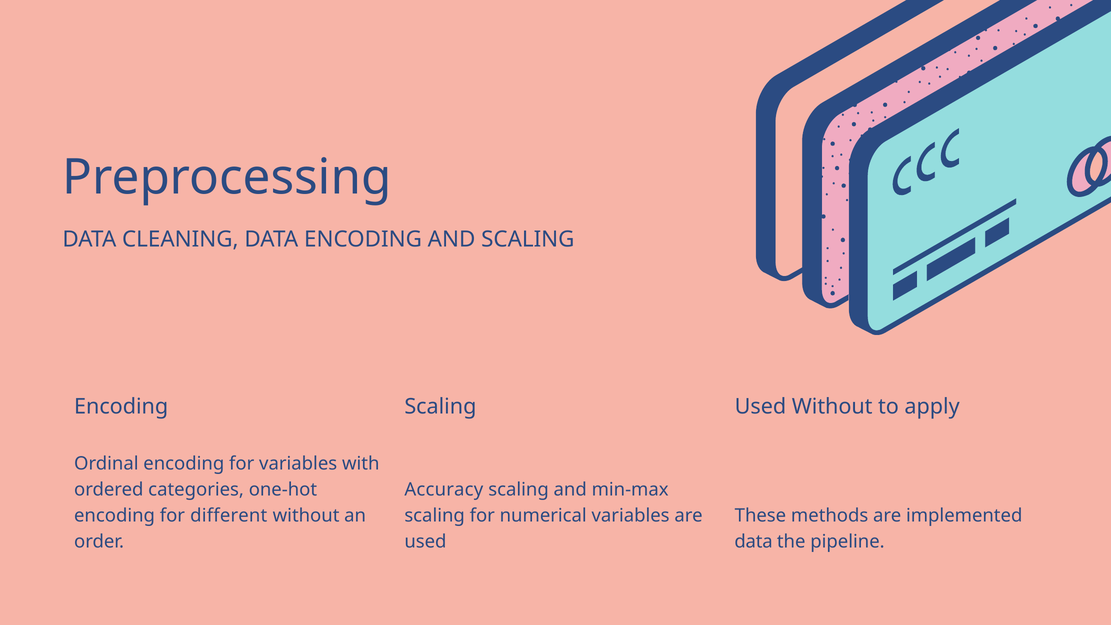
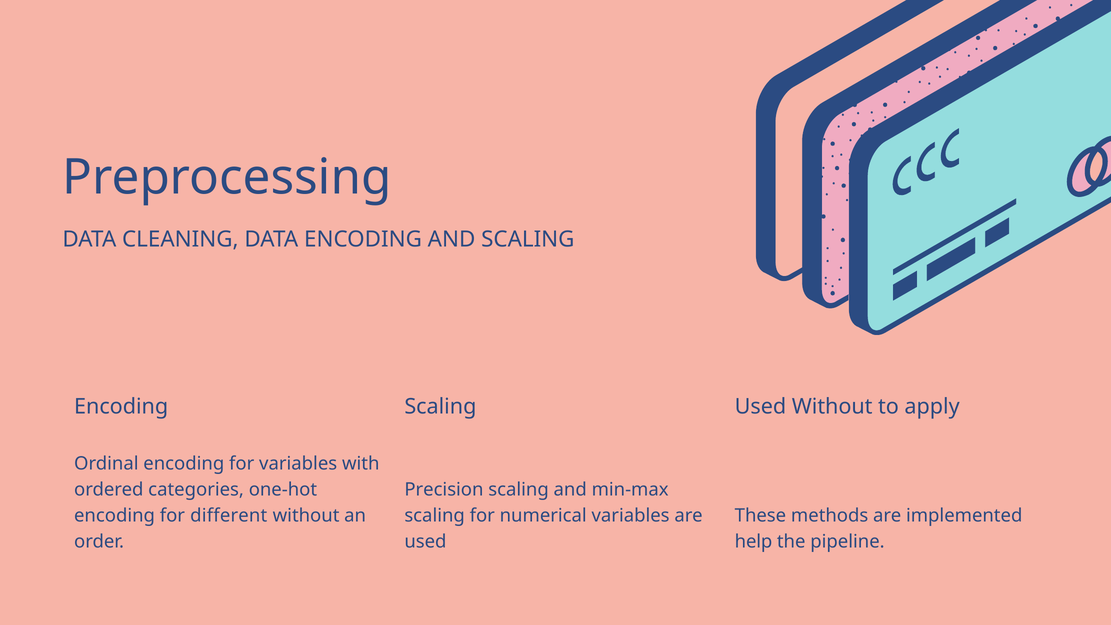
Accuracy: Accuracy -> Precision (444, 490)
data: data -> help (754, 542)
